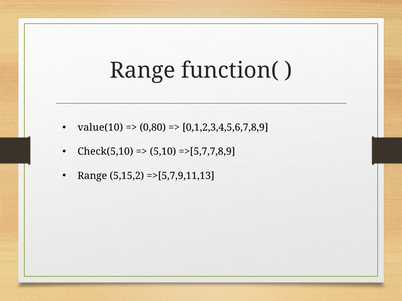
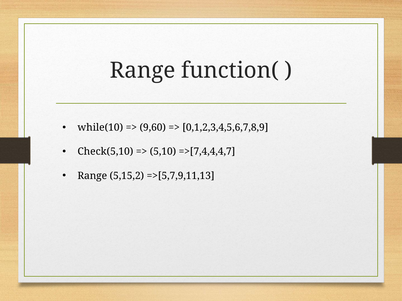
value(10: value(10 -> while(10 (100, 128)
0,80: 0,80 -> 9,60 (153, 128)
=>[5,7,7,8,9: =>[5,7,7,8,9 -> =>[7,4,4,4,7 (207, 152)
